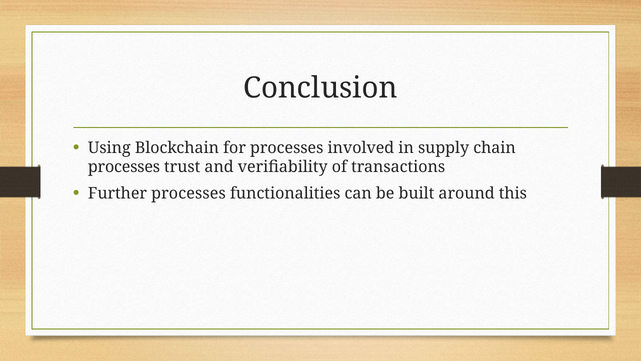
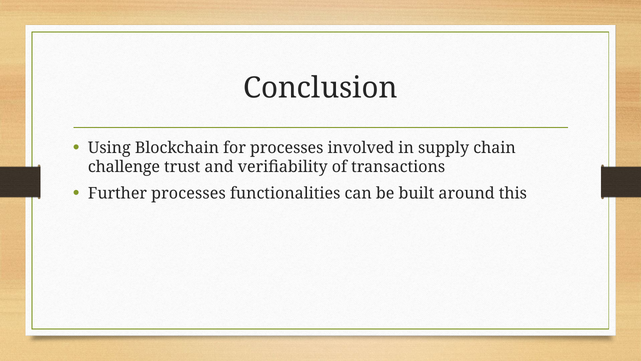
processes: processes -> challenge (124, 167)
